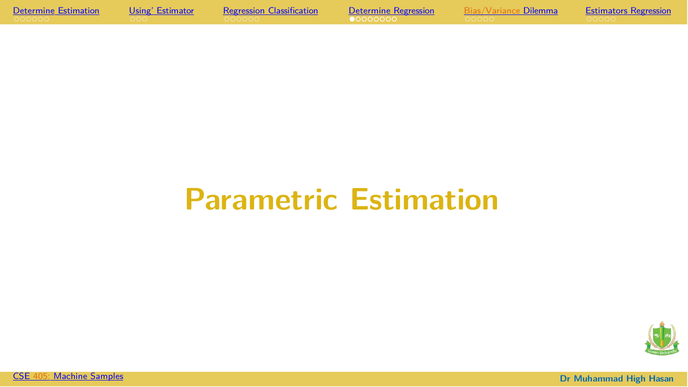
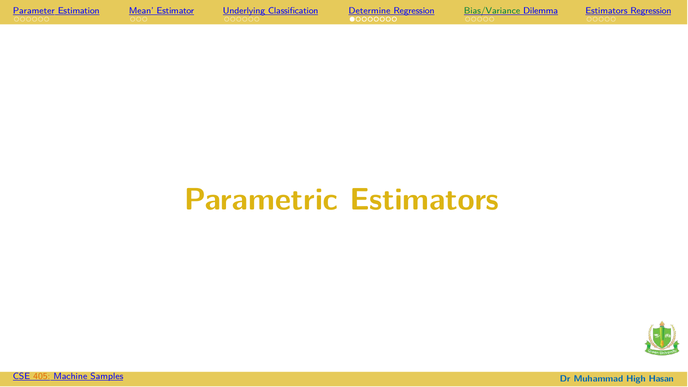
Determine: Determine -> Parameter (34, 11)
Using: Using -> Mean (141, 11)
Estimator Regression: Regression -> Underlying (244, 11)
Bias/Variance colour: orange -> green (492, 11)
Parametric Estimation: Estimation -> Estimators (424, 199)
